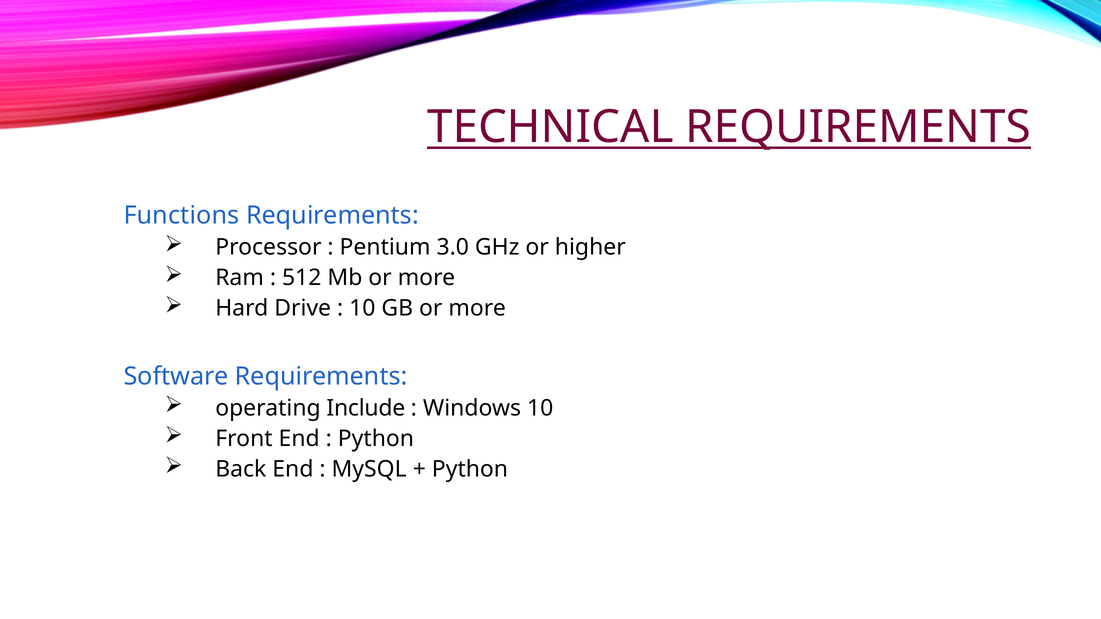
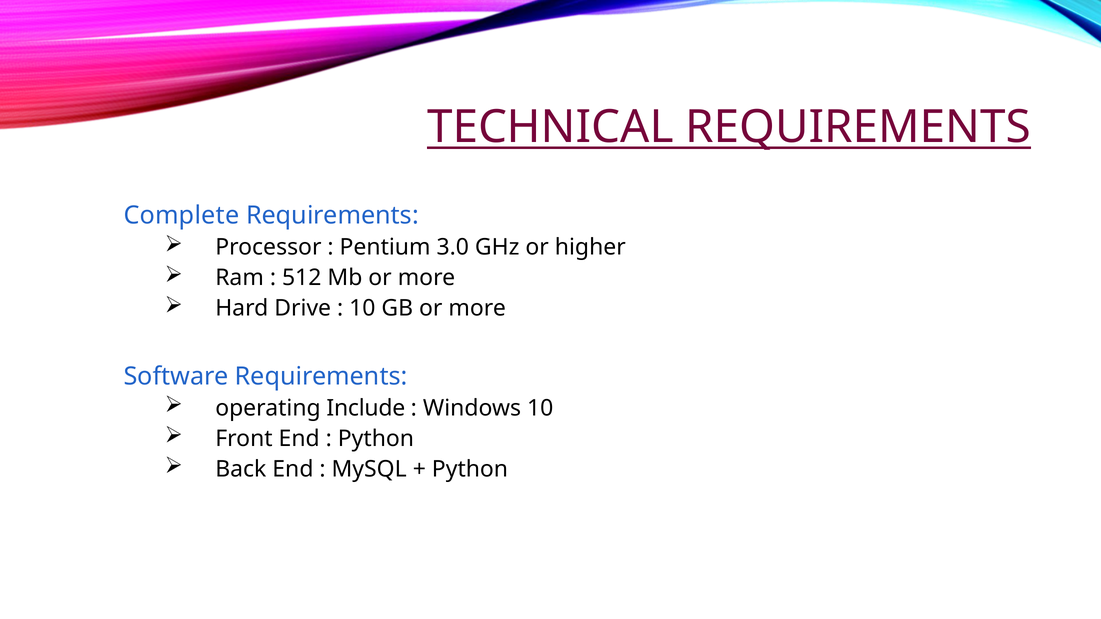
Functions: Functions -> Complete (181, 216)
